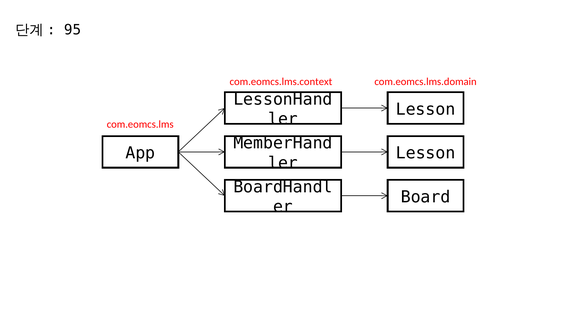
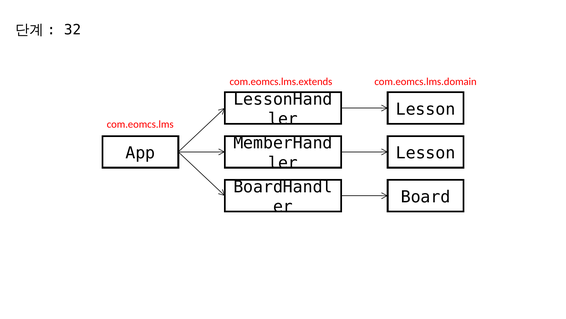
95: 95 -> 32 (72, 30)
com.eomcs.lms.context: com.eomcs.lms.context -> com.eomcs.lms.extends (281, 82)
